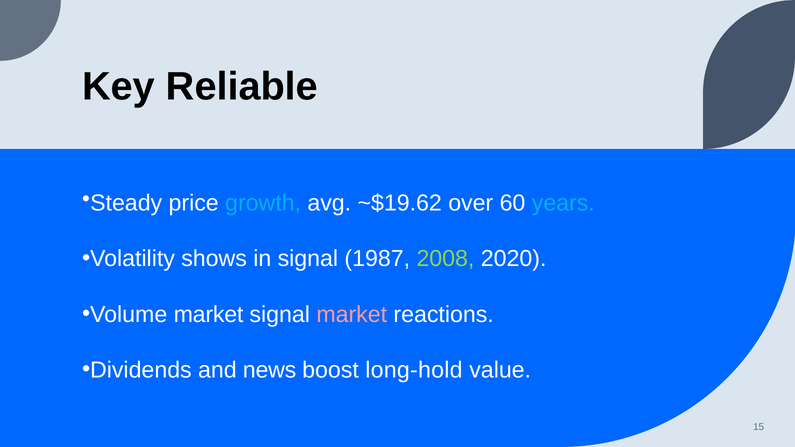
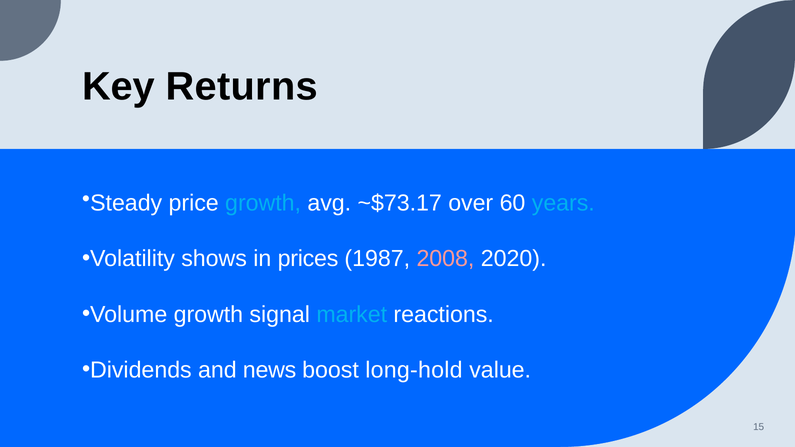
Reliable: Reliable -> Returns (242, 87)
~$19.62: ~$19.62 -> ~$73.17 (400, 203)
in signal: signal -> prices (308, 259)
2008 colour: light green -> pink (445, 259)
Volume market: market -> growth (208, 314)
market colour: pink -> light blue (352, 314)
